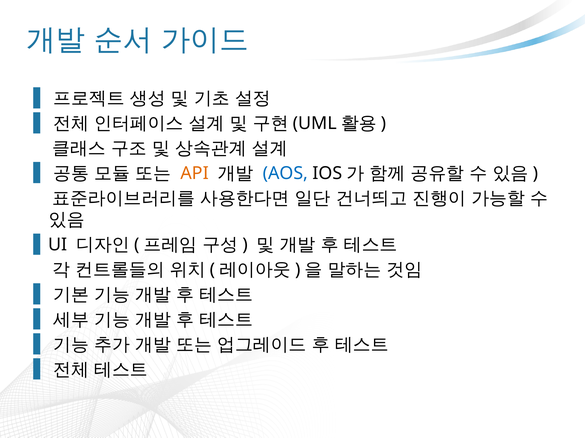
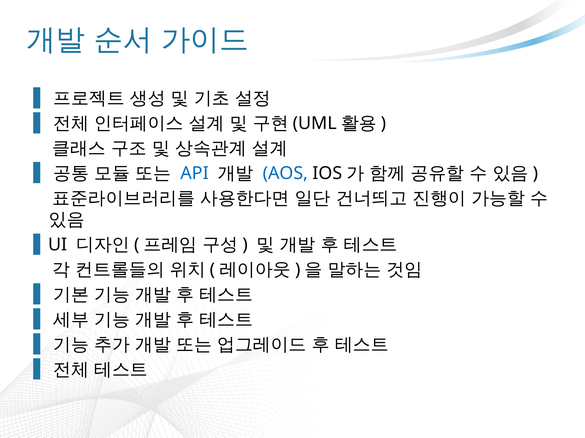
API colour: orange -> blue (195, 174)
